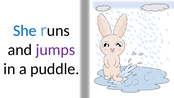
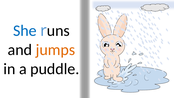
jumps colour: purple -> orange (55, 50)
